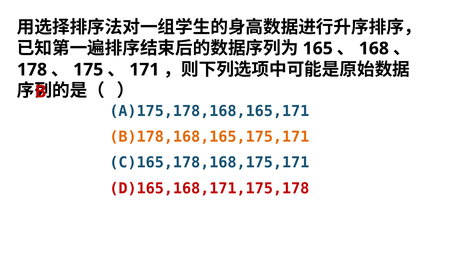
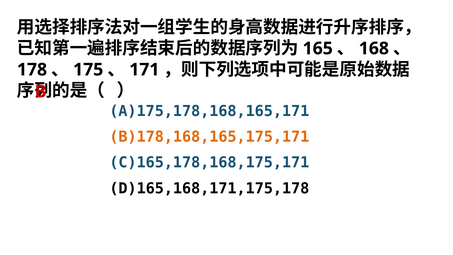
D)165,168,171,175,178 colour: red -> black (209, 188)
